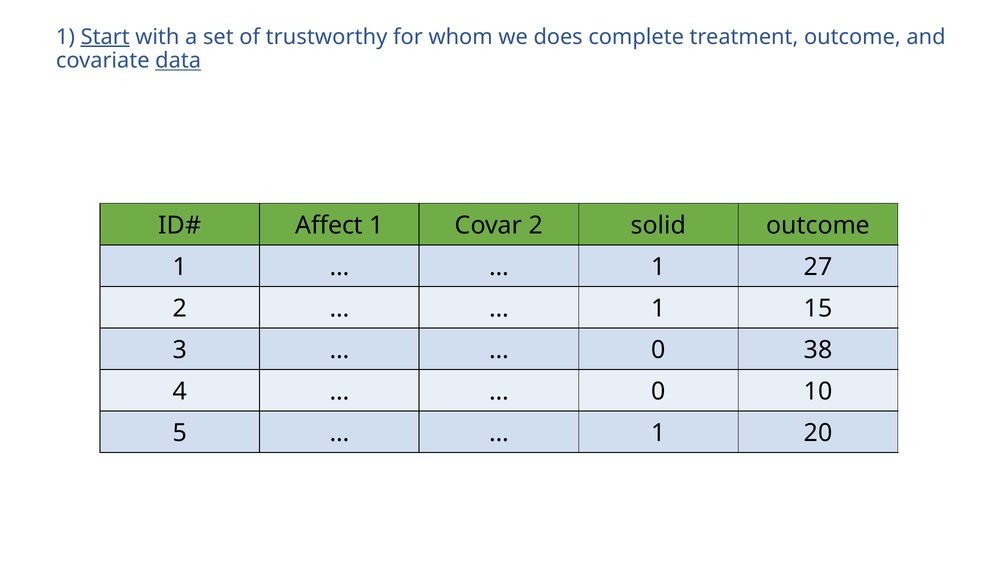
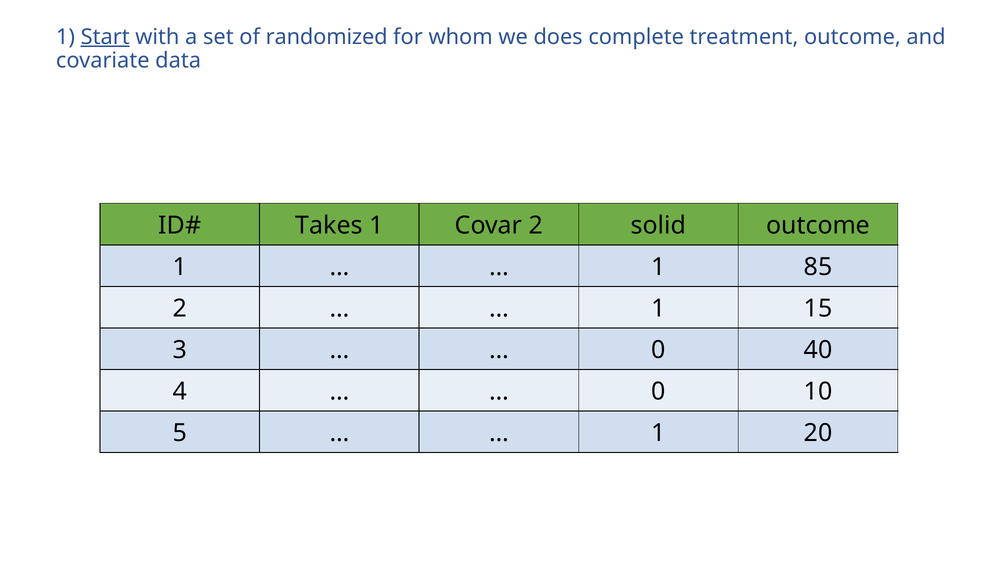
trustworthy: trustworthy -> randomized (327, 37)
data underline: present -> none (178, 61)
Affect: Affect -> Takes (329, 226)
27: 27 -> 85 (818, 267)
38: 38 -> 40 (818, 350)
